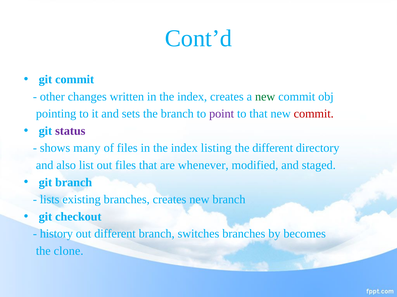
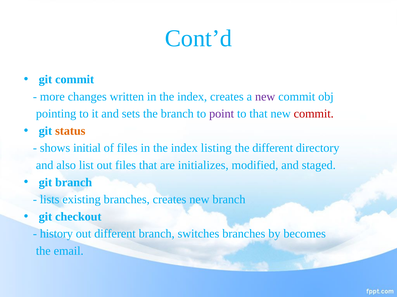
other: other -> more (52, 97)
new colour: green -> purple (265, 97)
status colour: purple -> orange (70, 131)
many: many -> initial (87, 148)
whenever: whenever -> initializes (203, 166)
clone: clone -> email (69, 252)
